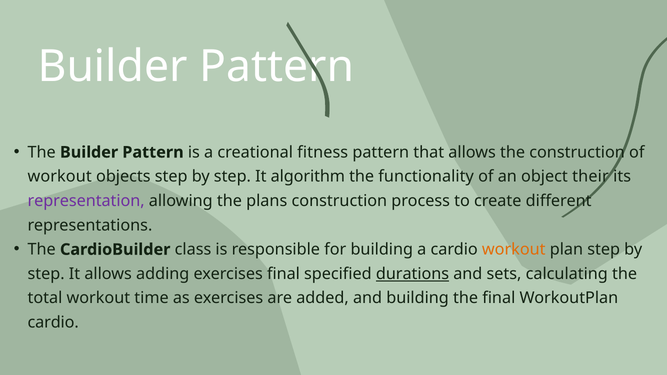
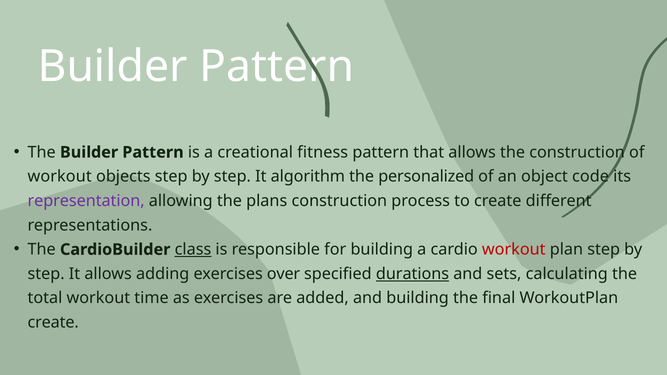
functionality: functionality -> personalized (426, 177)
their: their -> code (591, 177)
class underline: none -> present (193, 250)
workout colour: orange -> red (514, 250)
exercises final: final -> over (283, 274)
cardio: cardio -> create (53, 323)
